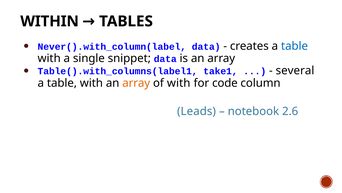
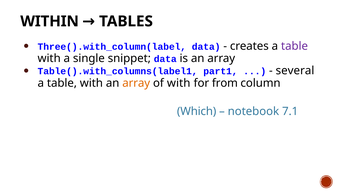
Never().with_column(label: Never().with_column(label -> Three().with_column(label (112, 46)
table colour: blue -> purple (294, 46)
take1: take1 -> part1 (220, 71)
code: code -> from (225, 83)
Leads: Leads -> Which (197, 111)
2.6: 2.6 -> 7.1 (290, 111)
